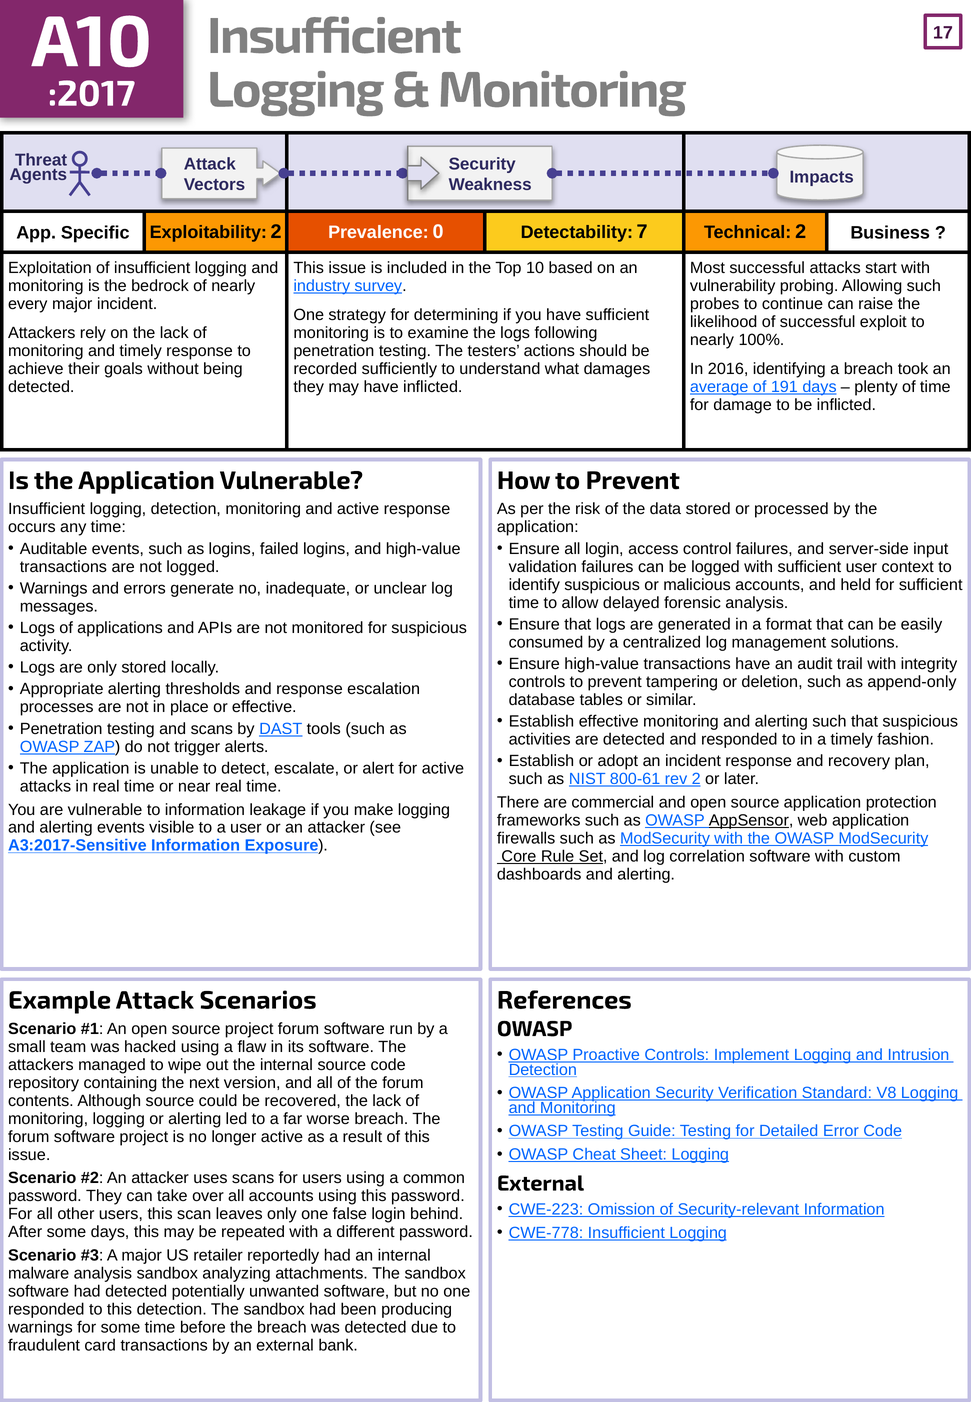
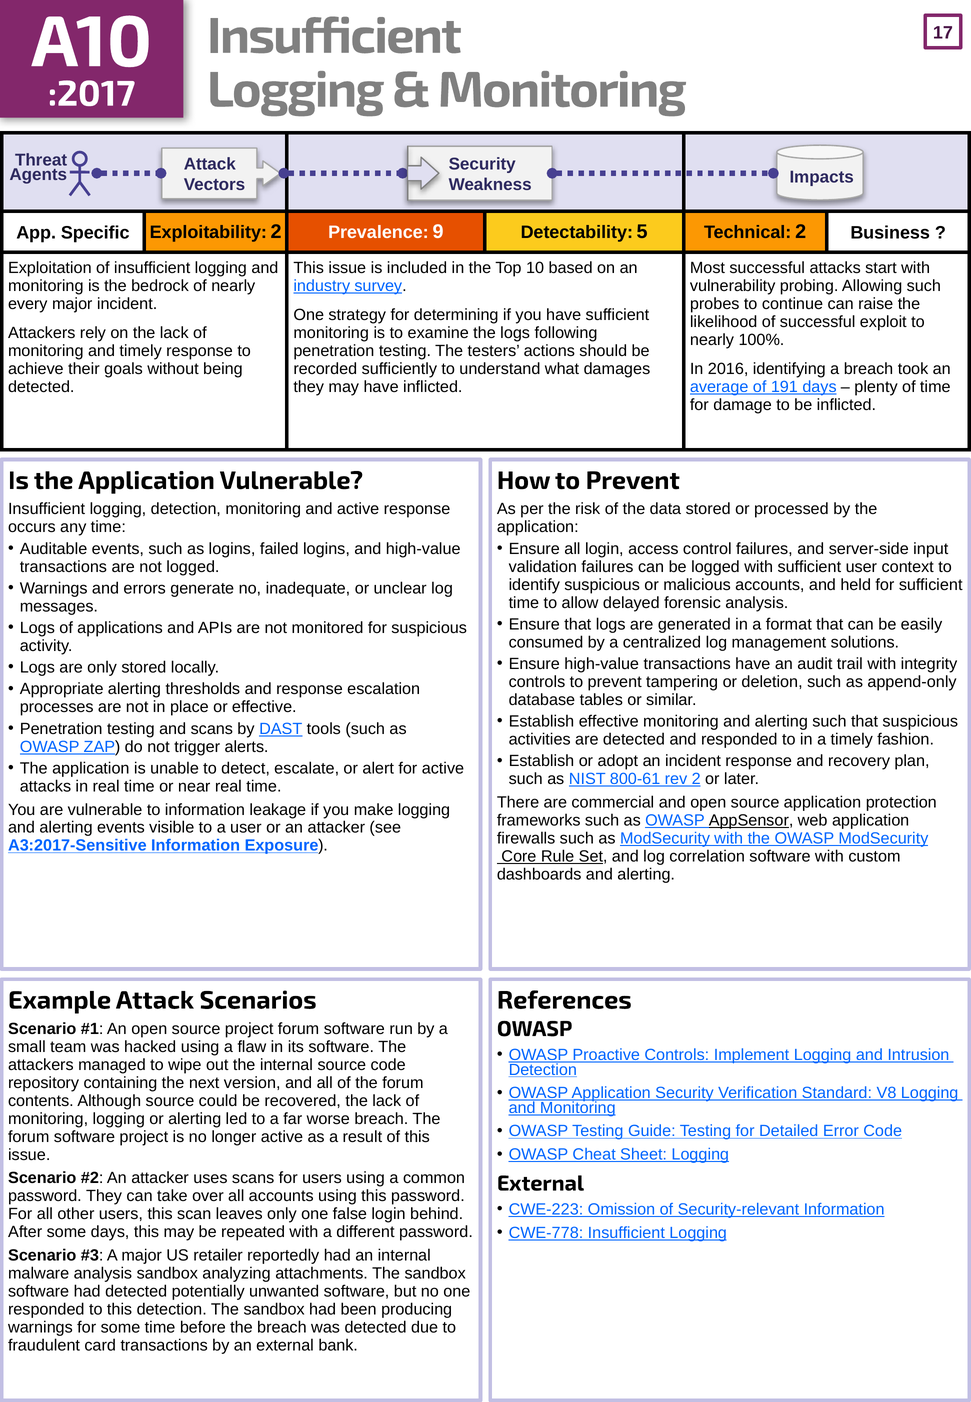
0: 0 -> 9 (438, 232)
7: 7 -> 5 (642, 232)
